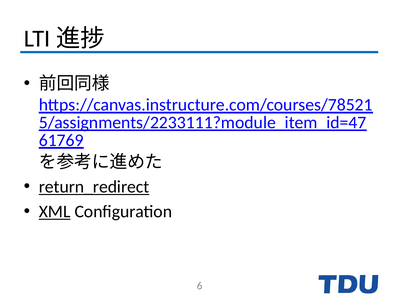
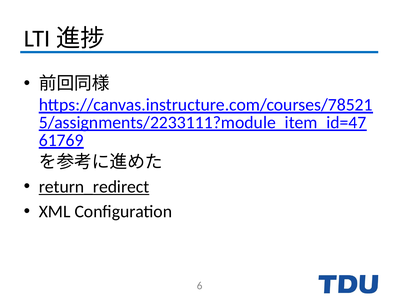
XML underline: present -> none (55, 211)
